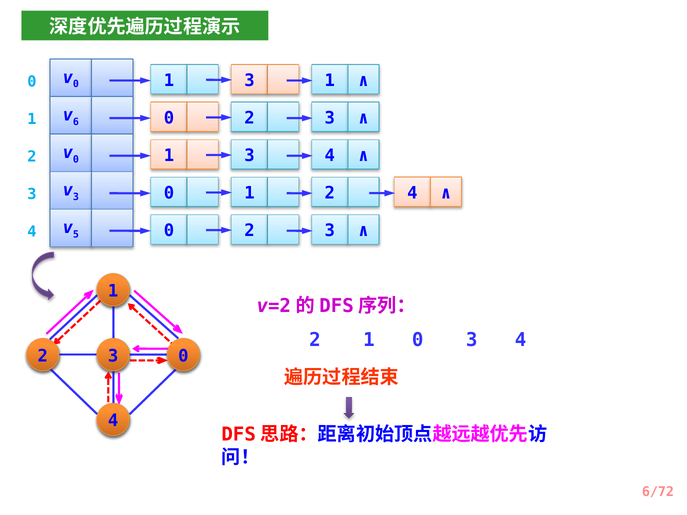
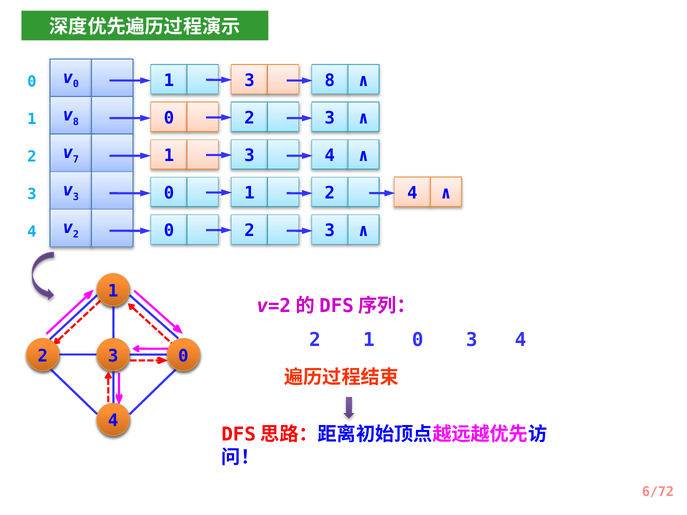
3 1: 1 -> 8 (330, 80)
6: 6 -> 8 (76, 122)
0: 0 -> 7 (76, 159)
5: 5 -> 2 (76, 235)
